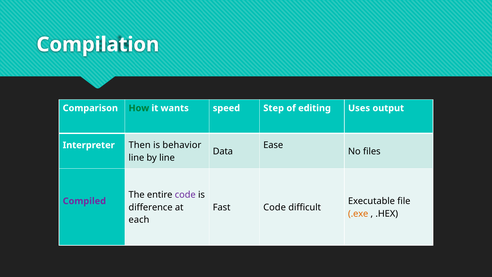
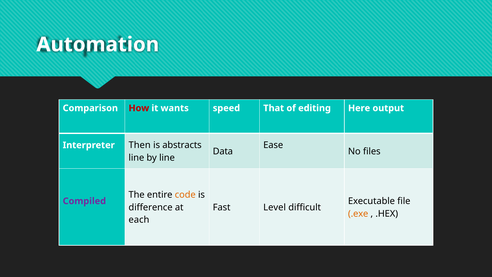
Compilation: Compilation -> Automation (98, 44)
How colour: green -> red (139, 108)
Step: Step -> That (274, 108)
Uses: Uses -> Here (359, 108)
behavior: behavior -> abstracts (182, 145)
code colour: purple -> orange (185, 195)
Fast Code: Code -> Level (275, 207)
